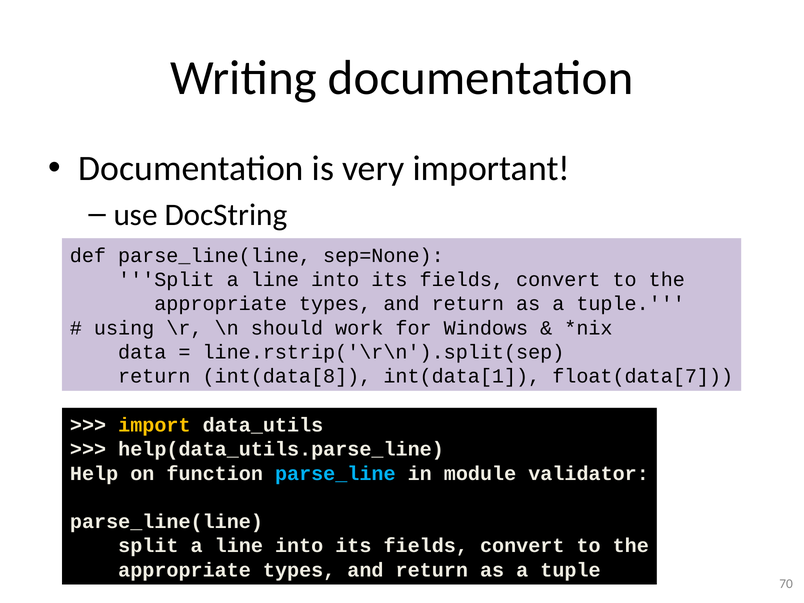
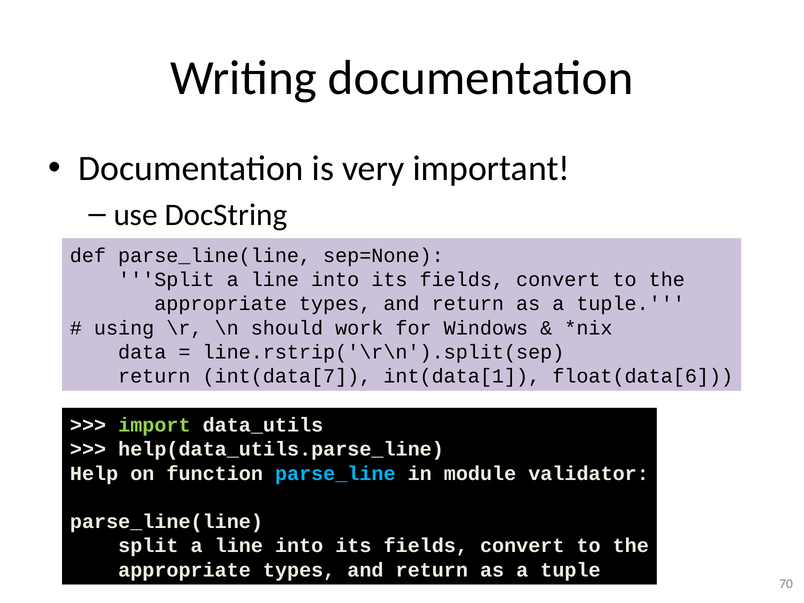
int(data[8: int(data[8 -> int(data[7 (287, 376)
float(data[7: float(data[7 -> float(data[6 (643, 376)
import colour: yellow -> light green (154, 425)
